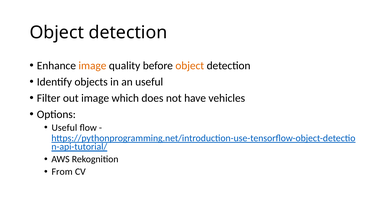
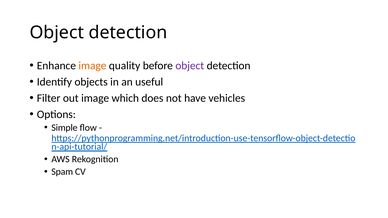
object colour: orange -> purple (190, 66)
Useful: Useful -> Simple (64, 128)
From: From -> Spam (62, 172)
